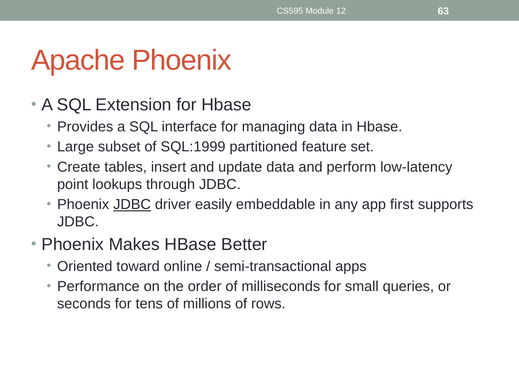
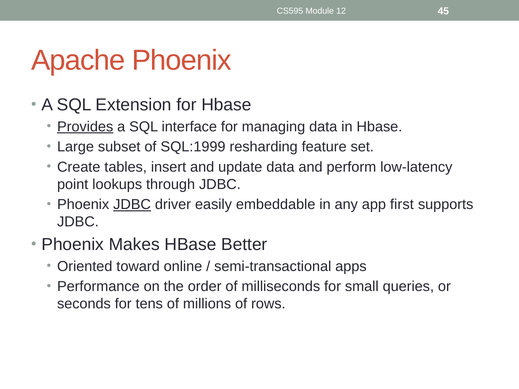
63: 63 -> 45 (443, 11)
Provides underline: none -> present (85, 127)
partitioned: partitioned -> resharding (264, 147)
